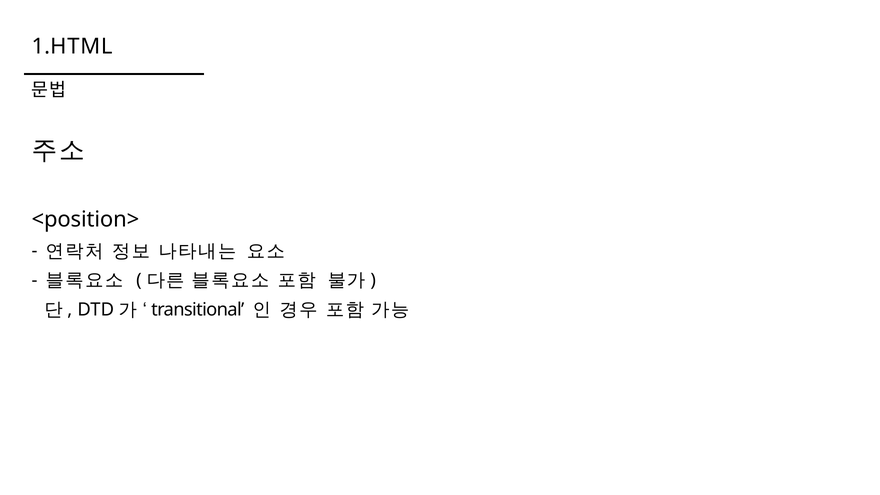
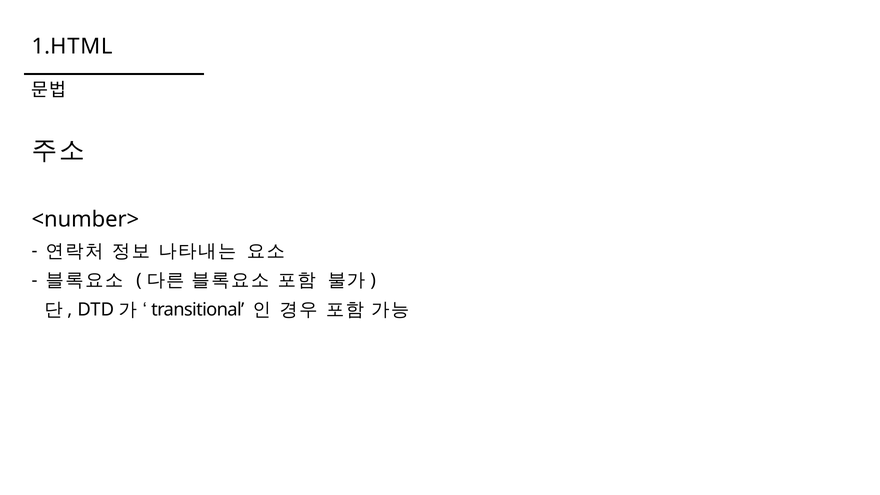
<position>: <position> -> <number> (85, 220)
